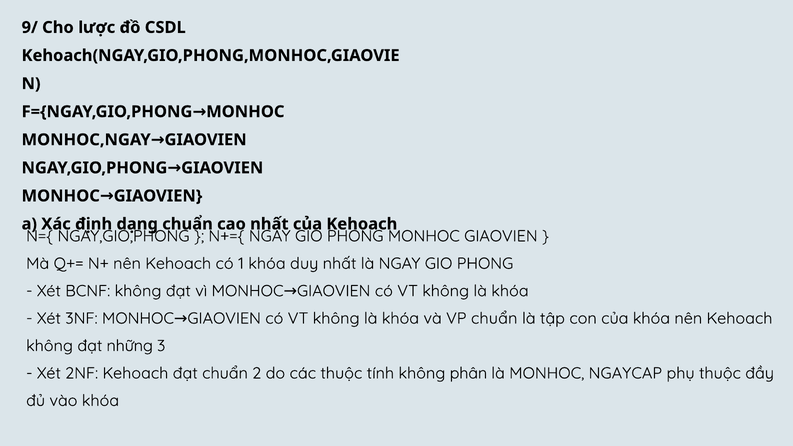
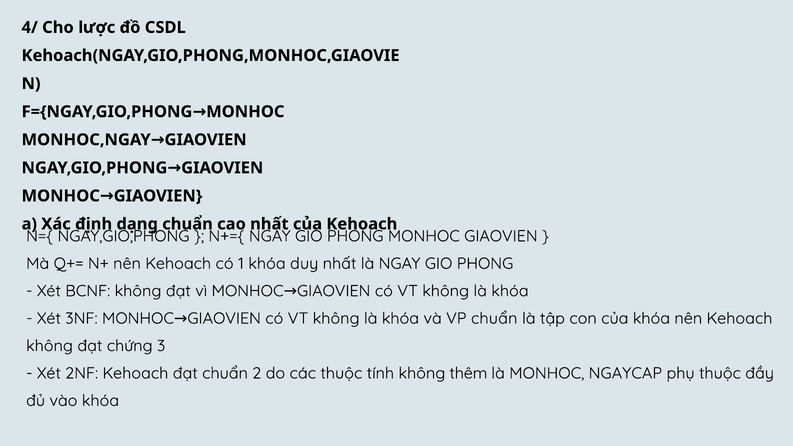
9/: 9/ -> 4/ (30, 27)
những: những -> chứng (130, 346)
phân: phân -> thêm (468, 373)
